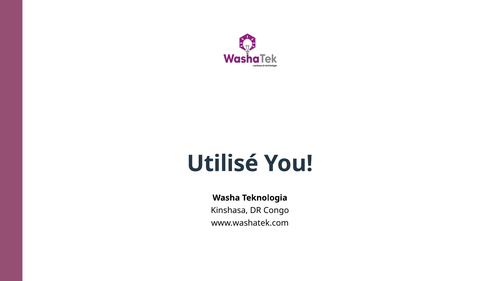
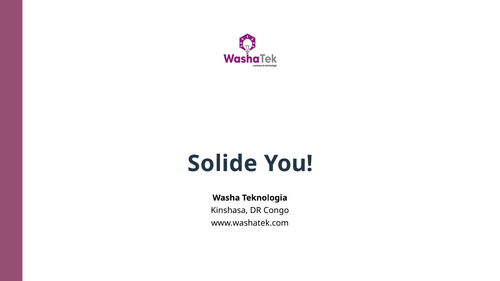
Utilisé: Utilisé -> Solide (222, 164)
